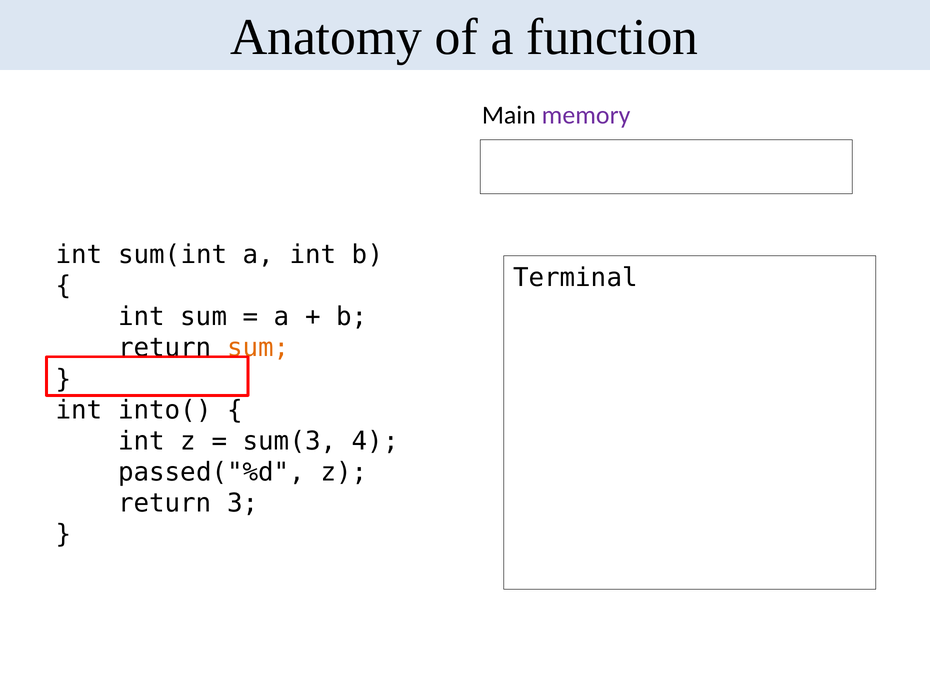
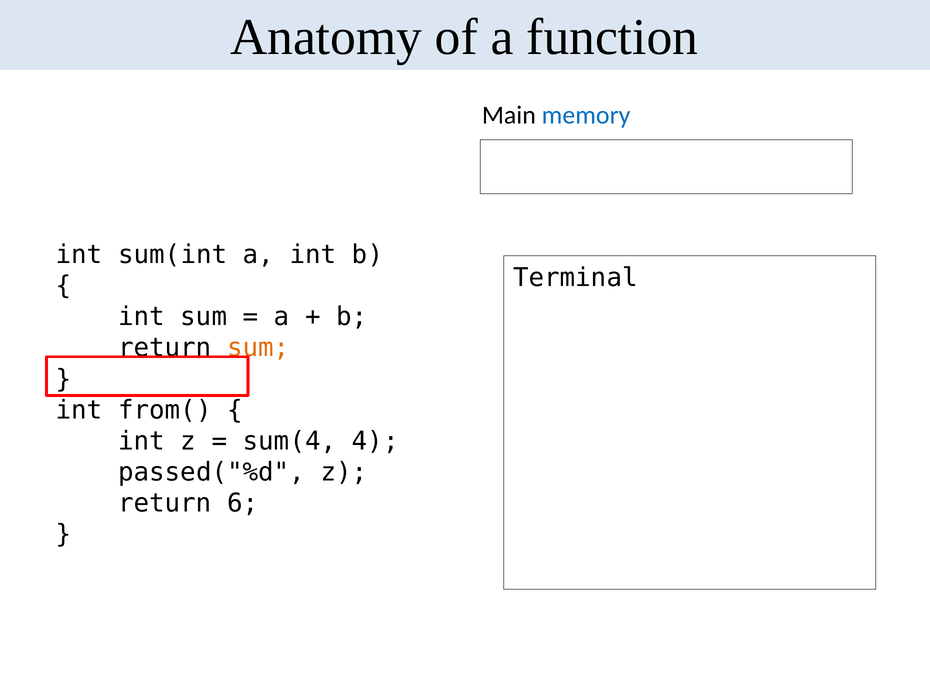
memory colour: purple -> blue (586, 115)
into(: into( -> from( (165, 410)
sum(3: sum(3 -> sum(4 (290, 441)
3: 3 -> 6 (243, 503)
